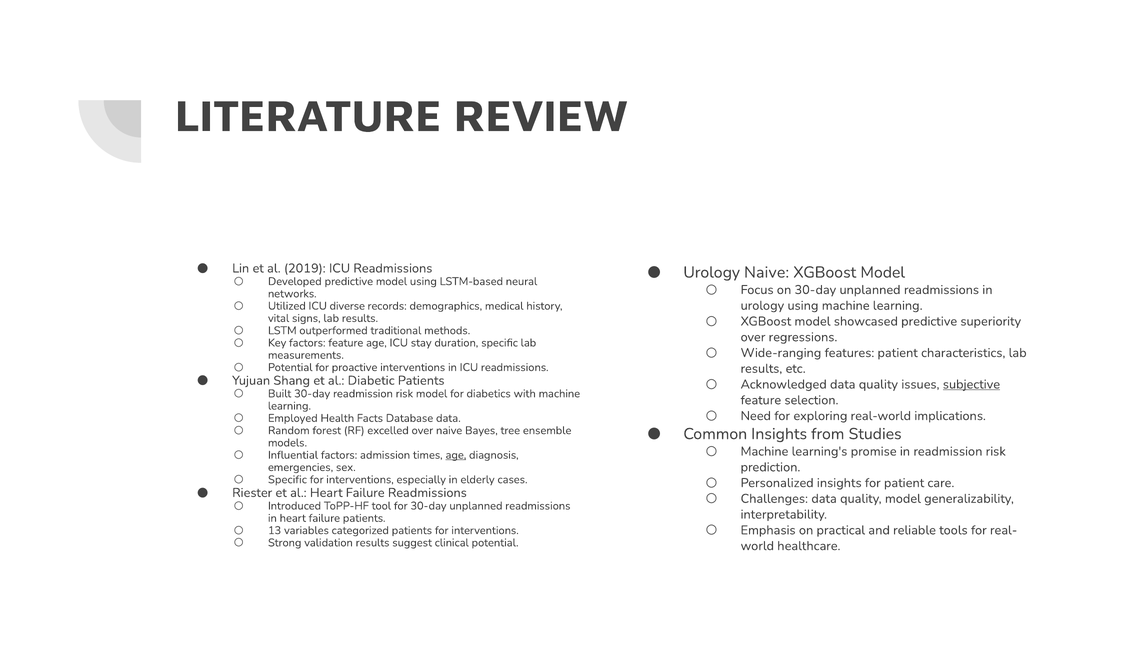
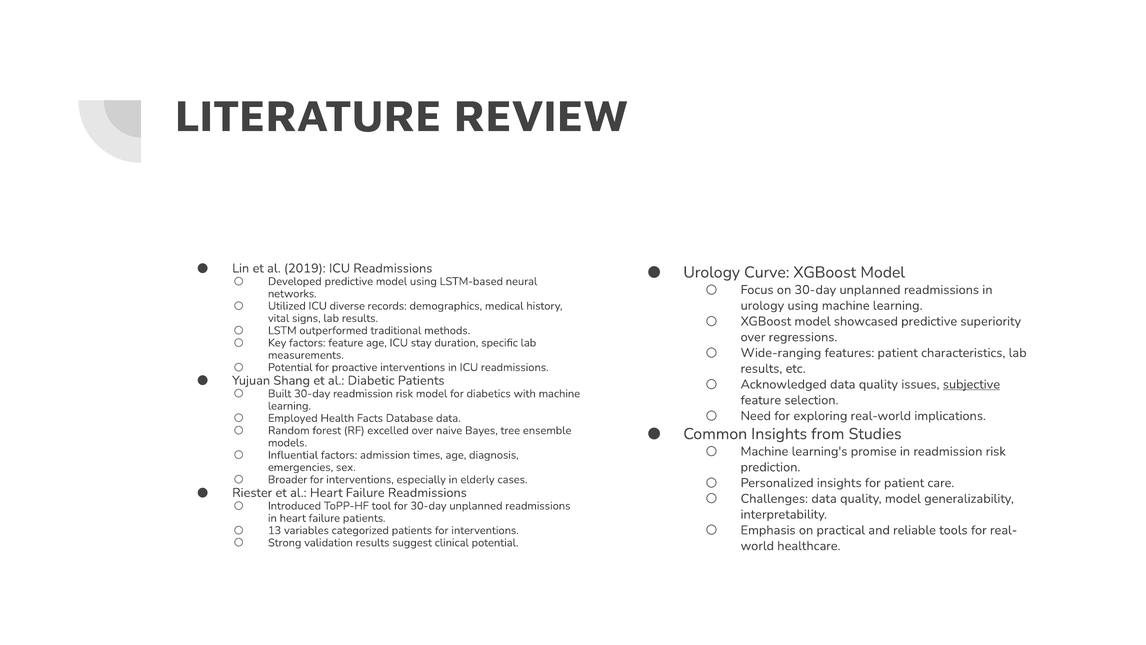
Urology Naive: Naive -> Curve (767, 272)
age underline: present -> none (456, 455)
Specific: Specific -> Broader (288, 479)
